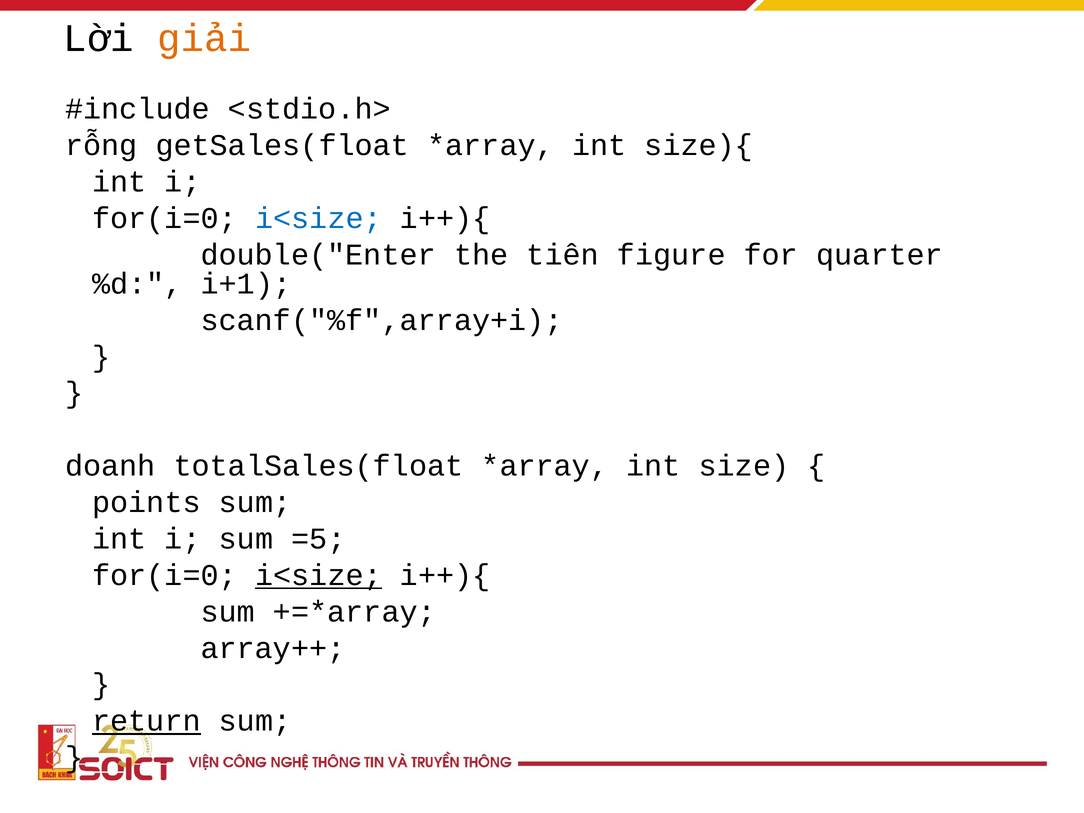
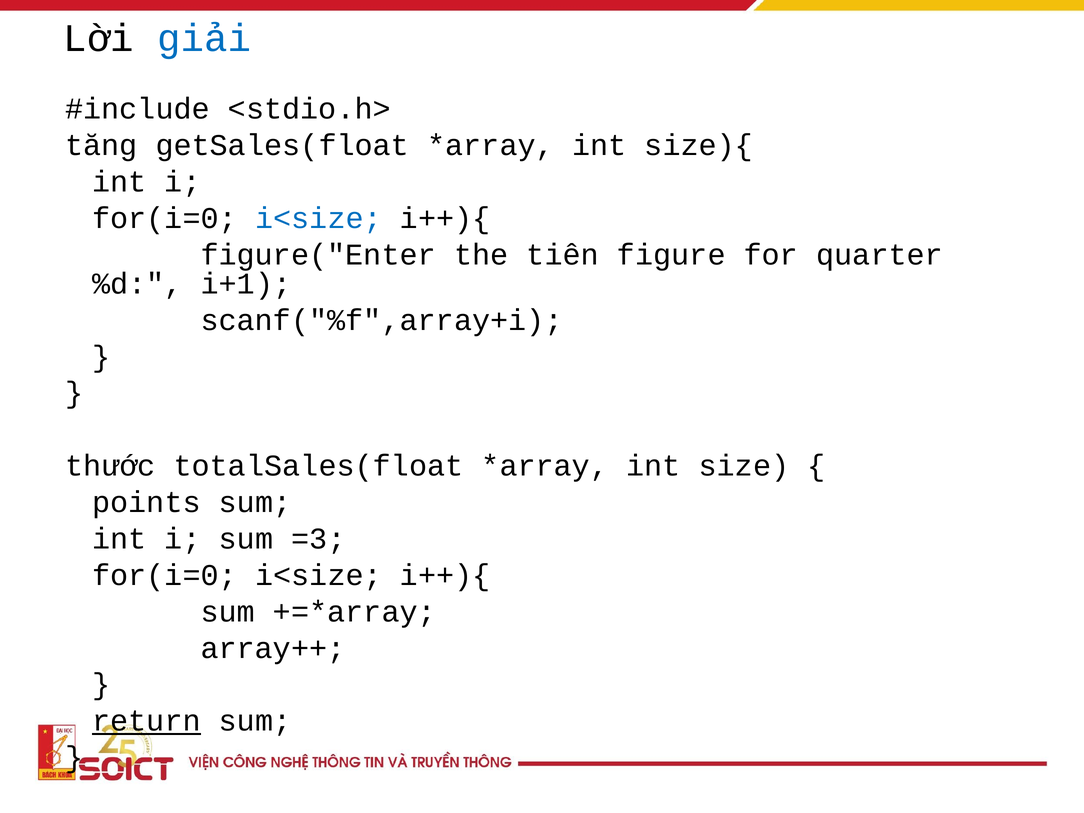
giải colour: orange -> blue (204, 39)
rỗng: rỗng -> tăng (101, 145)
double("Enter: double("Enter -> figure("Enter (318, 255)
doanh: doanh -> thước (110, 466)
=5: =5 -> =3 (318, 539)
i<size underline: present -> none (318, 575)
